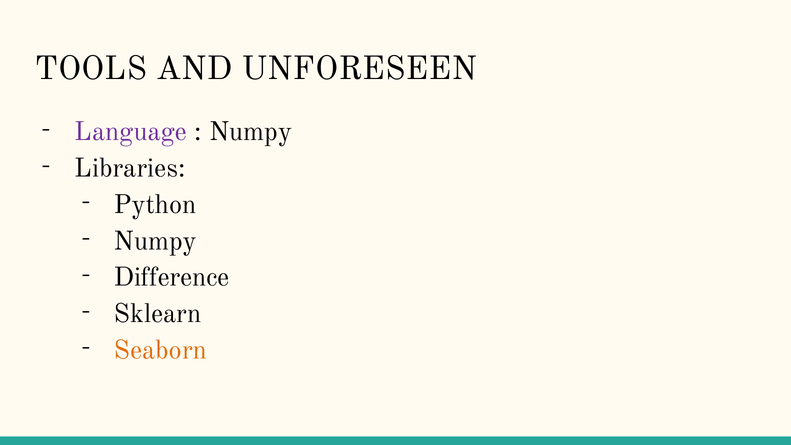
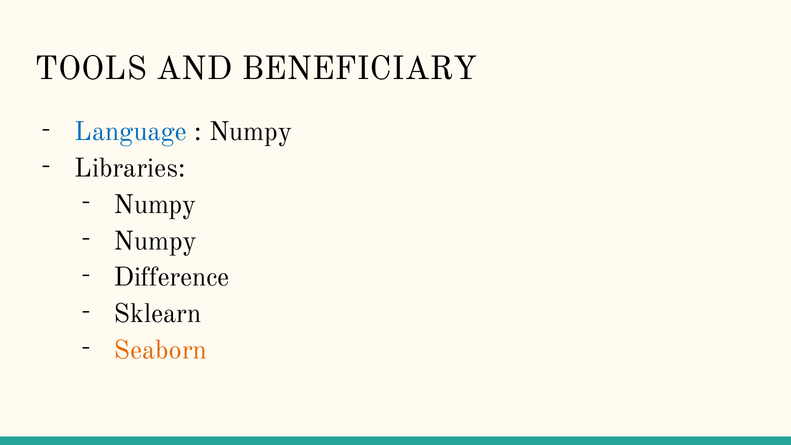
UNFORESEEN: UNFORESEEN -> BENEFICIARY (359, 68)
Language colour: purple -> blue (131, 132)
Python: Python -> Numpy (155, 204)
